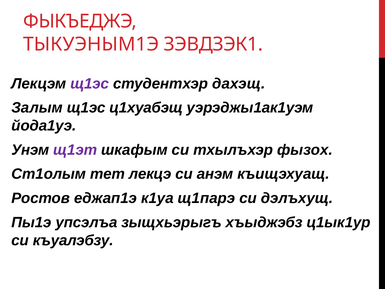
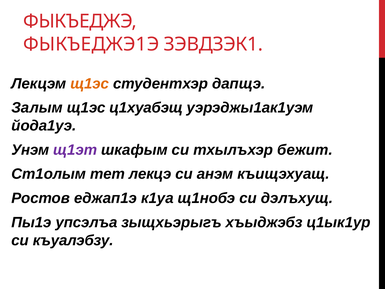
ТЫКУЭНЫМ1Э: ТЫКУЭНЫМ1Э -> ФЫКЪЕДЖЭ1Э (91, 44)
щ1эс colour: purple -> orange (90, 84)
дахэщ: дахэщ -> дапщэ (239, 84)
фызох: фызох -> бежит (305, 150)
щ1парэ: щ1парэ -> щ1нобэ (206, 198)
